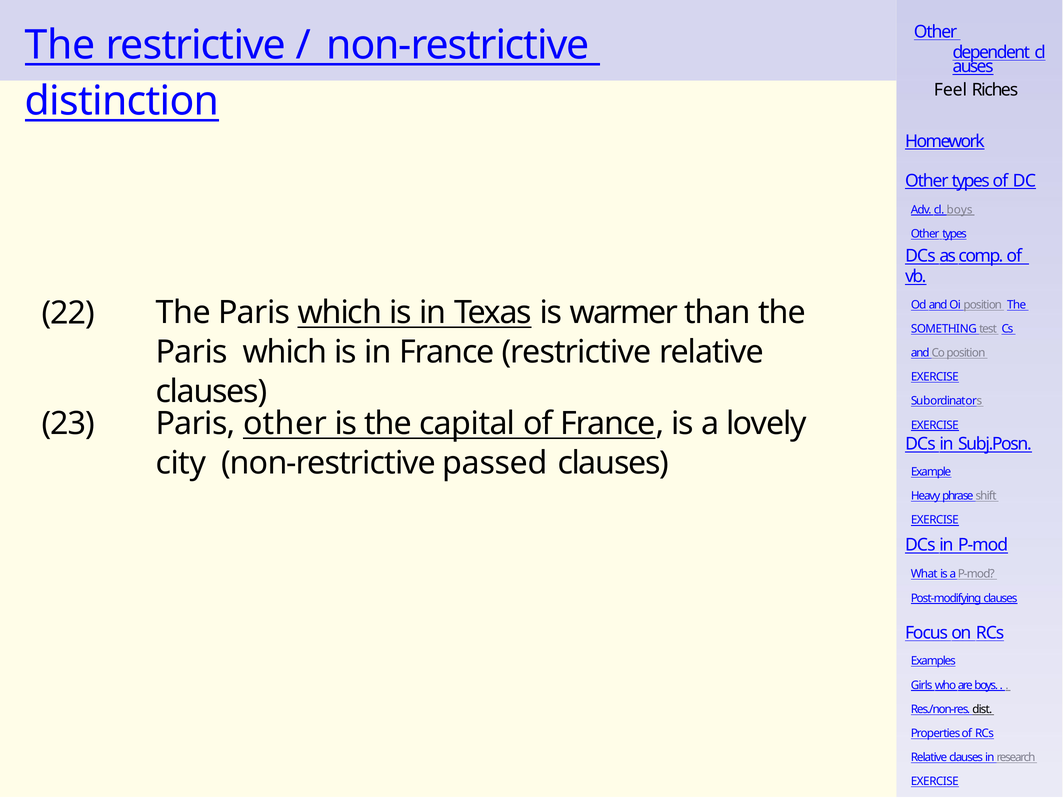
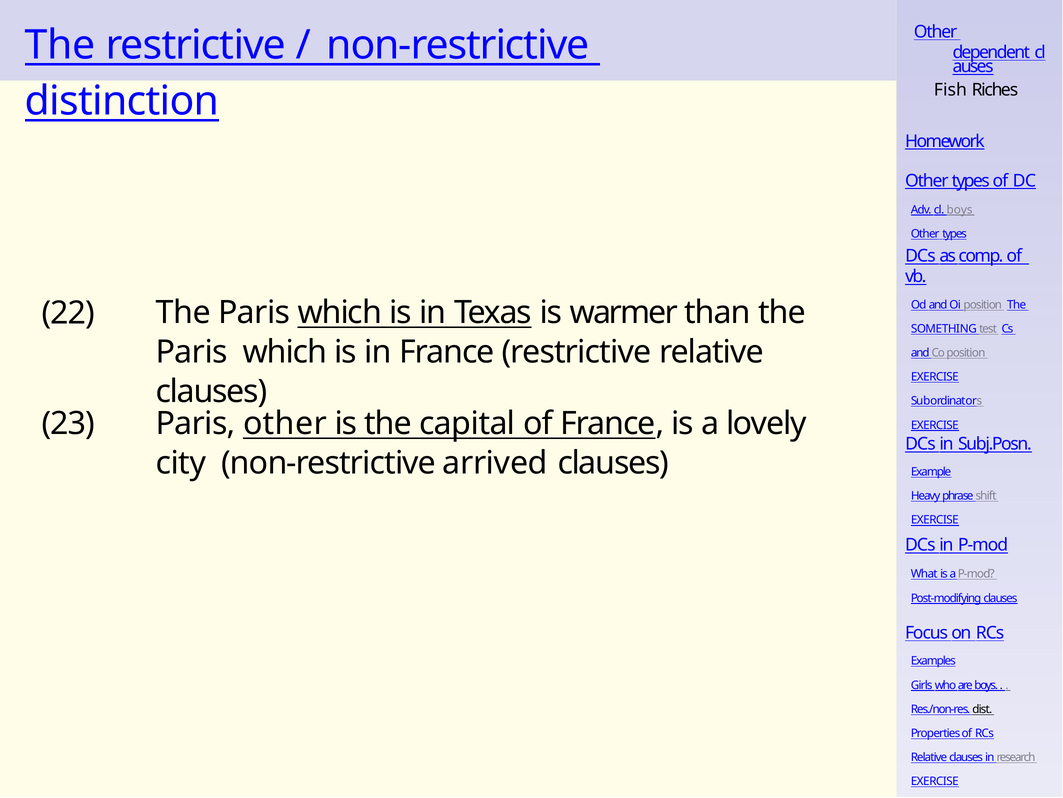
Feel: Feel -> Fish (950, 90)
passed: passed -> arrived (495, 463)
